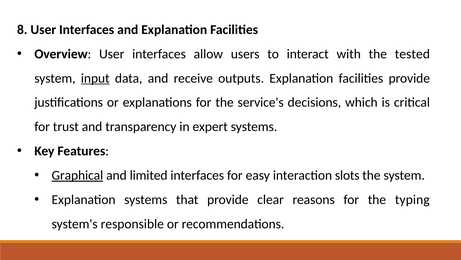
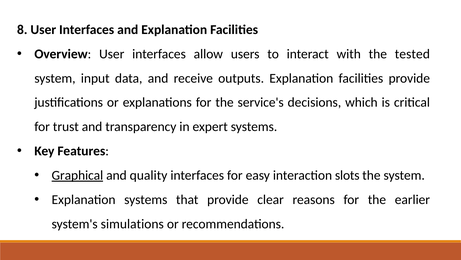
input underline: present -> none (95, 78)
limited: limited -> quality (149, 175)
typing: typing -> earlier (412, 199)
responsible: responsible -> simulations (132, 223)
